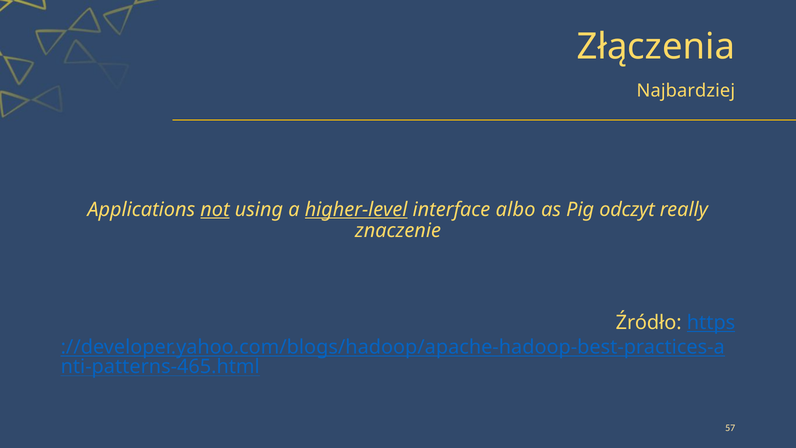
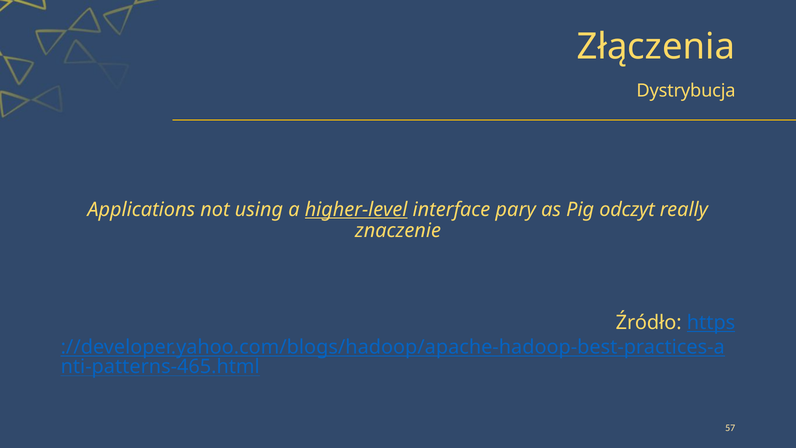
Najbardziej: Najbardziej -> Dystrybucja (686, 91)
not underline: present -> none (215, 209)
albo: albo -> pary (516, 209)
